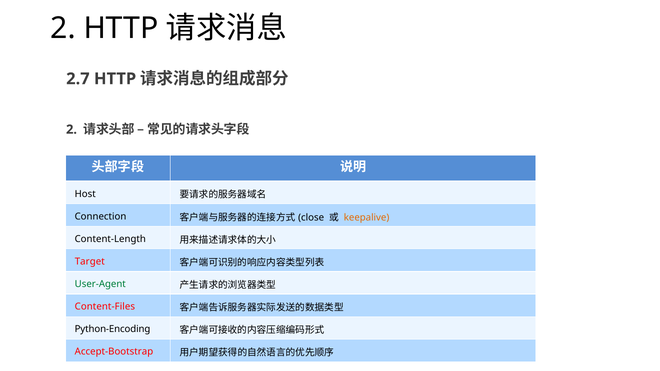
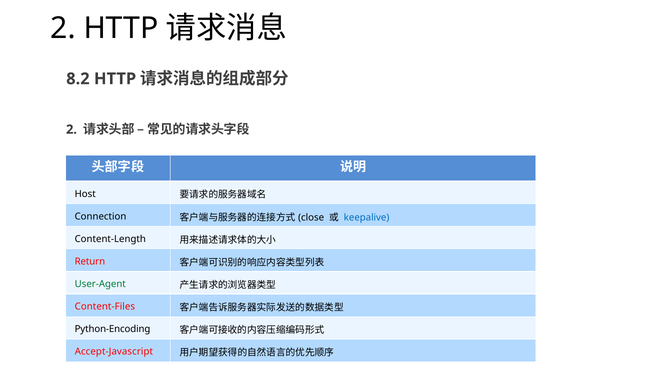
2.7: 2.7 -> 8.2 (78, 79)
keepalive colour: orange -> blue (367, 217)
Target: Target -> Return (90, 262)
Accept-Bootstrap: Accept-Bootstrap -> Accept-Javascript (114, 352)
